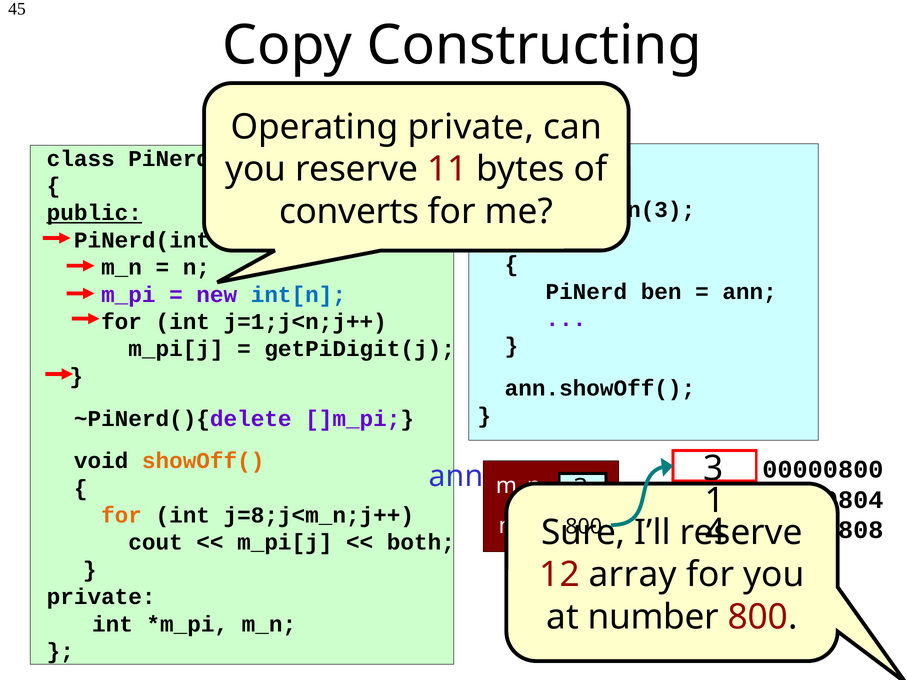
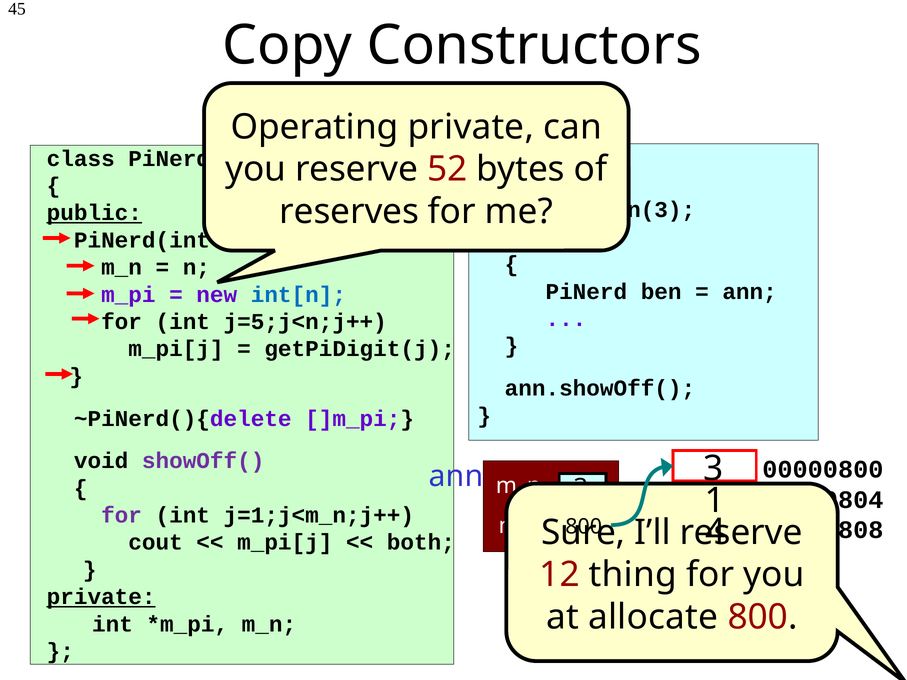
Constructing: Constructing -> Constructors (534, 45)
11: 11 -> 52 (447, 169)
converts: converts -> reserves (349, 212)
j=1;j<n;j++: j=1;j<n;j++ -> j=5;j<n;j++ (305, 322)
showOff( colour: orange -> purple (203, 461)
for colour: orange -> purple (122, 515)
j=8;j<m_n;j++: j=8;j<m_n;j++ -> j=1;j<m_n;j++ (319, 515)
array: array -> thing (633, 575)
private underline: none -> present (101, 597)
number: number -> allocate (653, 617)
